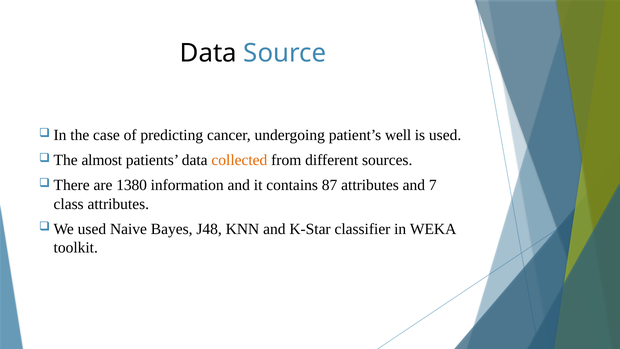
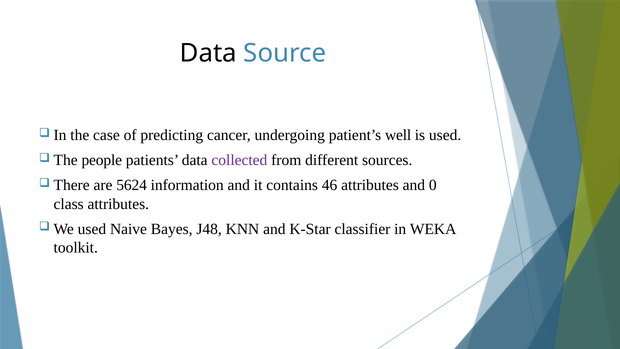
almost: almost -> people (102, 160)
collected colour: orange -> purple (239, 160)
1380: 1380 -> 5624 (132, 185)
87: 87 -> 46 (330, 185)
7: 7 -> 0 (433, 185)
